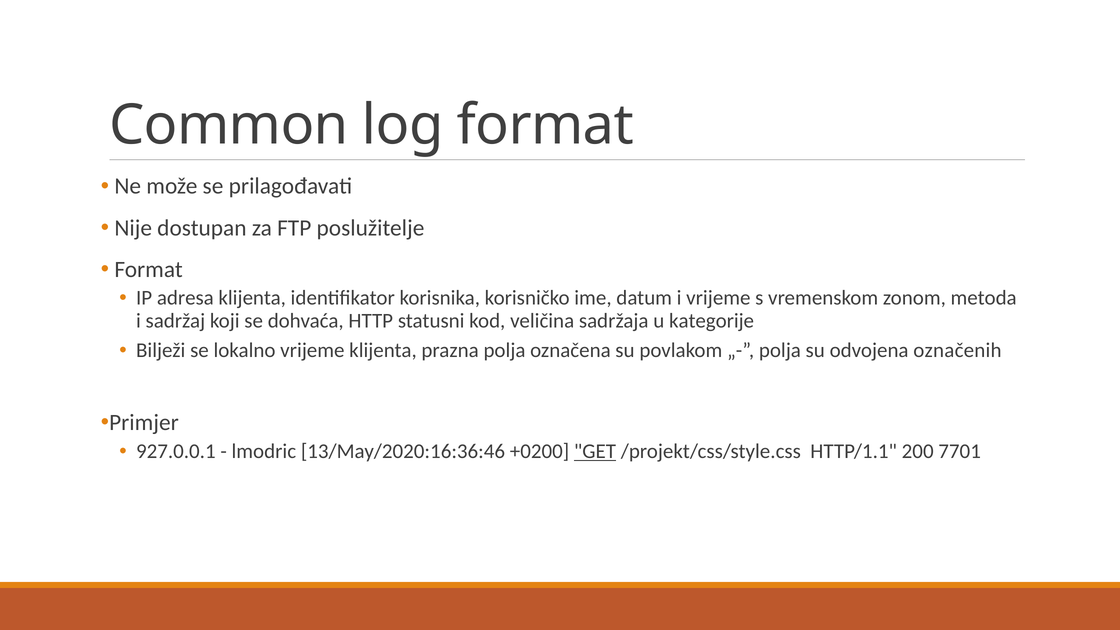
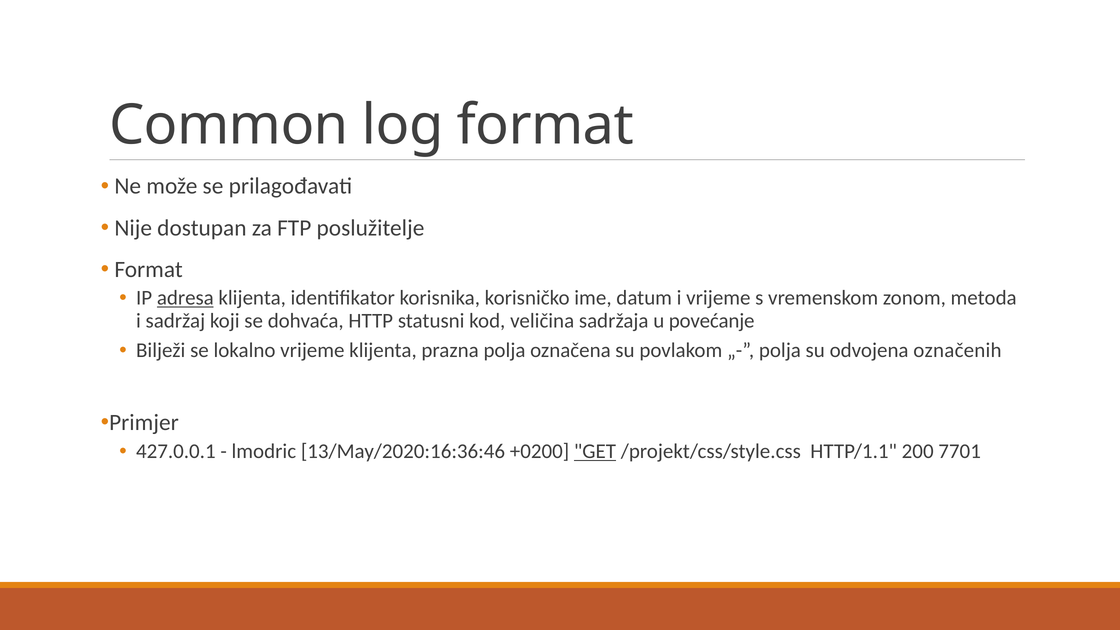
adresa underline: none -> present (185, 298)
kategorije: kategorije -> povećanje (712, 321)
927.0.0.1: 927.0.0.1 -> 427.0.0.1 (176, 451)
